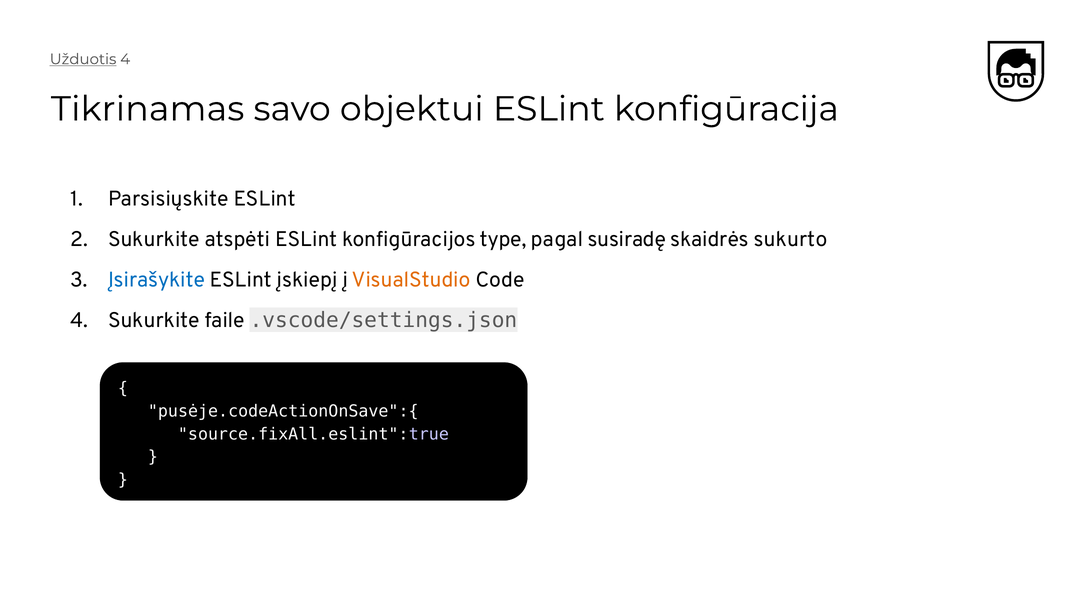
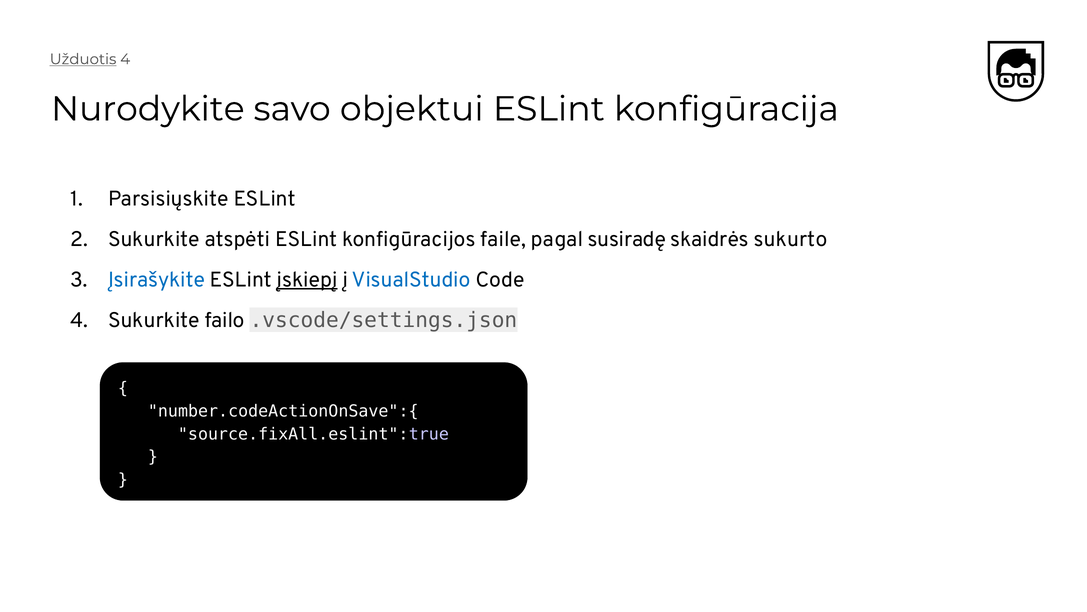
Tikrinamas: Tikrinamas -> Nurodykite (148, 109)
type: type -> faile (503, 239)
įskiepį underline: none -> present (307, 279)
VisualStudio colour: orange -> blue (411, 279)
faile: faile -> failo (225, 320)
pusėje.codeActionOnSave":{: pusėje.codeActionOnSave":{ -> number.codeActionOnSave":{ (283, 411)
